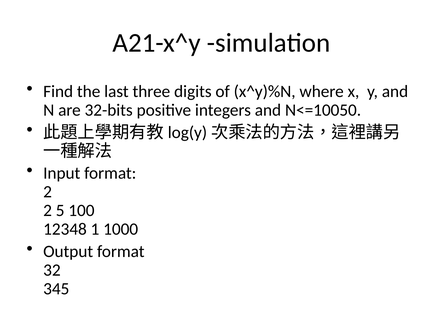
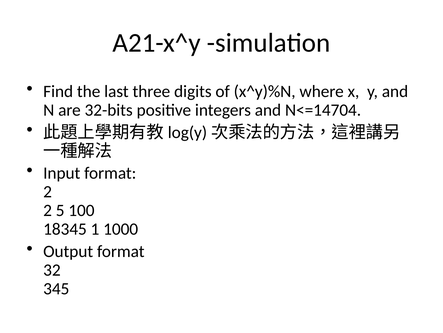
N<=10050: N<=10050 -> N<=14704 (323, 110)
12348: 12348 -> 18345 (65, 229)
